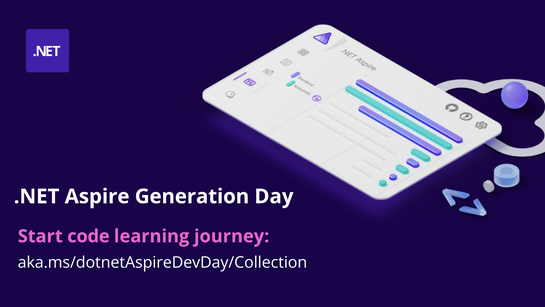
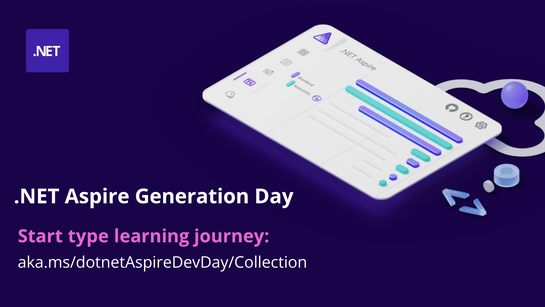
code: code -> type (88, 236)
